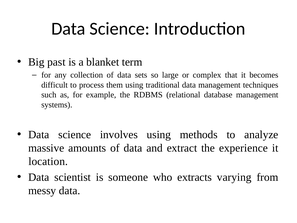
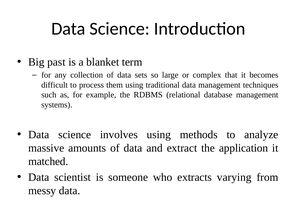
experience: experience -> application (244, 148)
location: location -> matched (48, 161)
